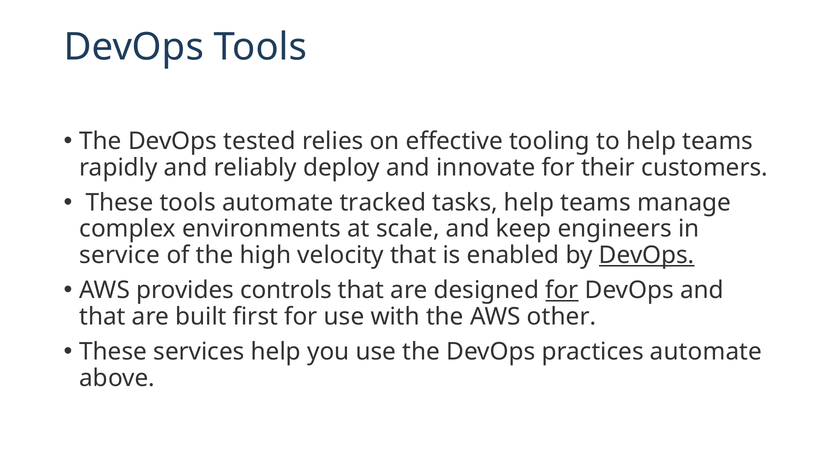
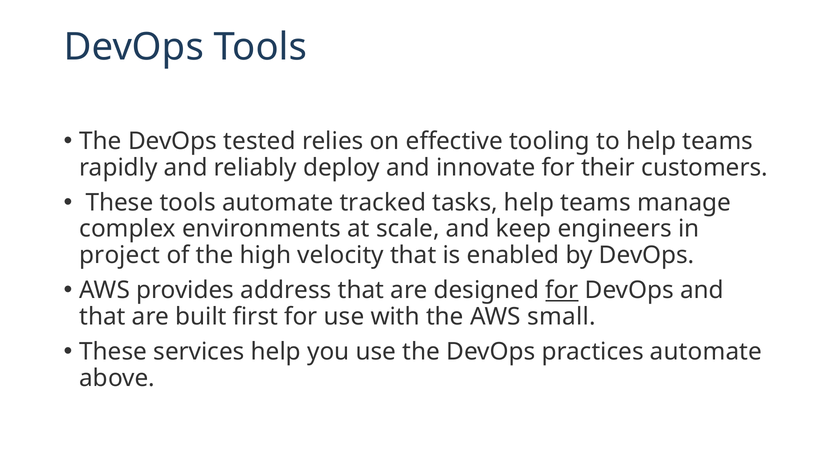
service: service -> project (120, 255)
DevOps underline: present -> none (647, 255)
controls: controls -> address (286, 290)
other: other -> small (561, 317)
